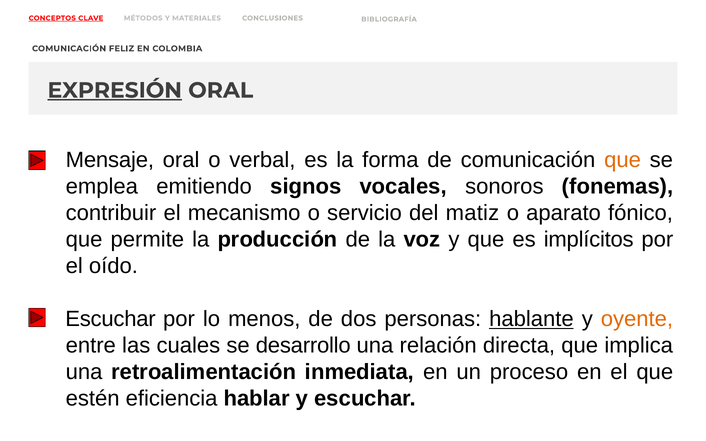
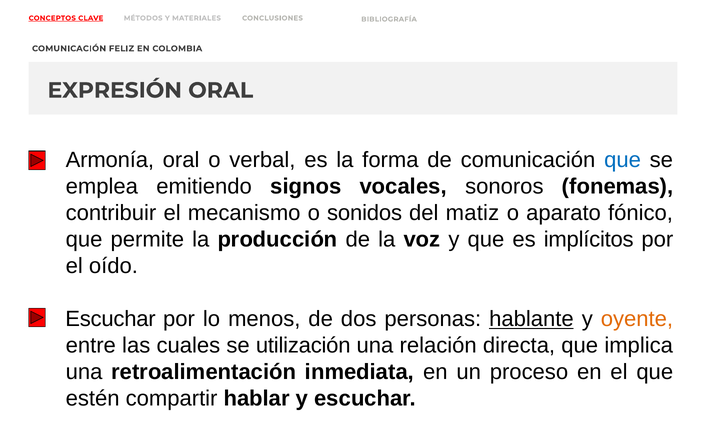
EXPRESIÓN underline: present -> none (115, 90)
Mensaje: Mensaje -> Armonía (110, 160)
que colour: orange -> blue (623, 160)
servicio: servicio -> sonidos (365, 213)
desarrollo: desarrollo -> utilización (303, 346)
eficiencia: eficiencia -> compartir (172, 398)
